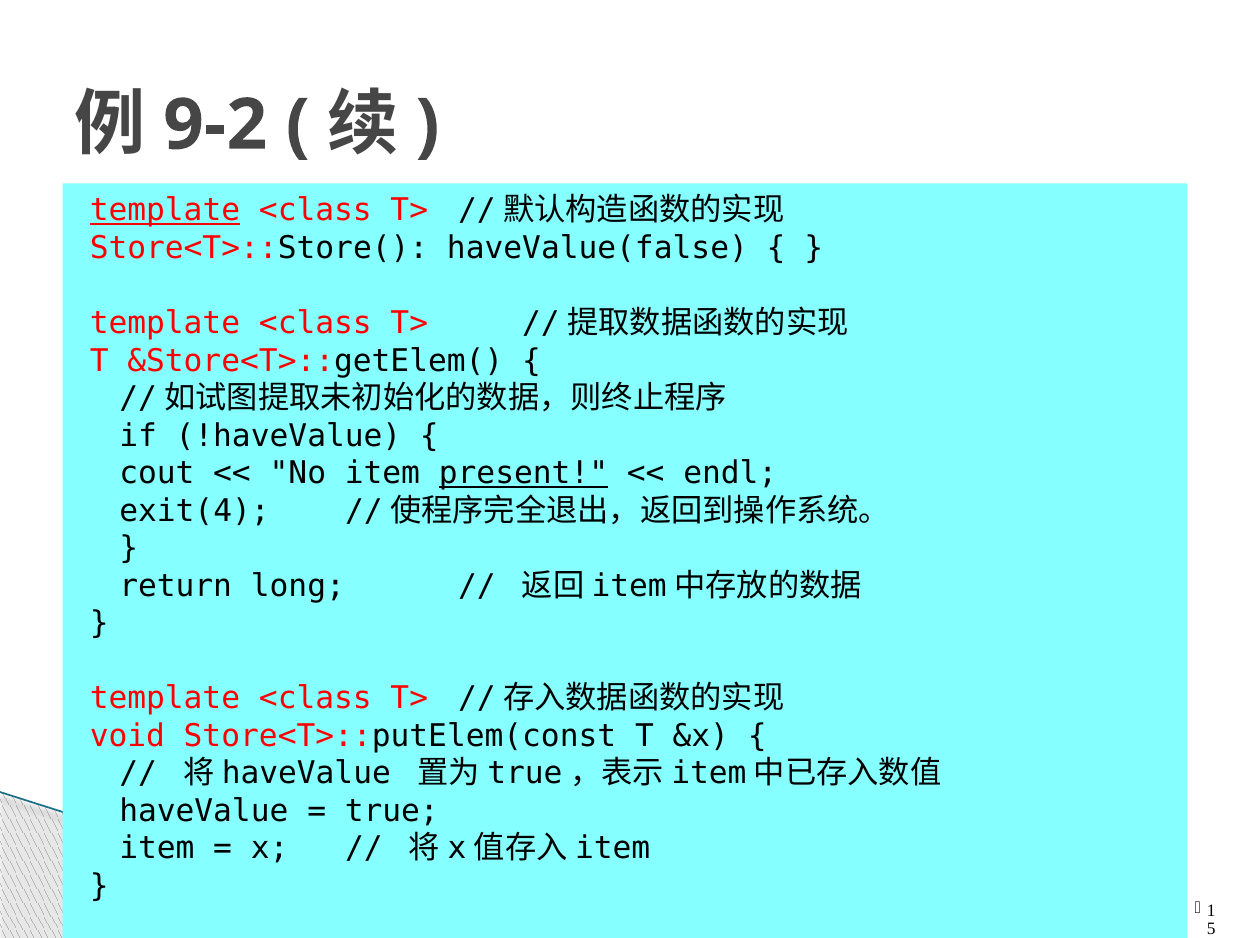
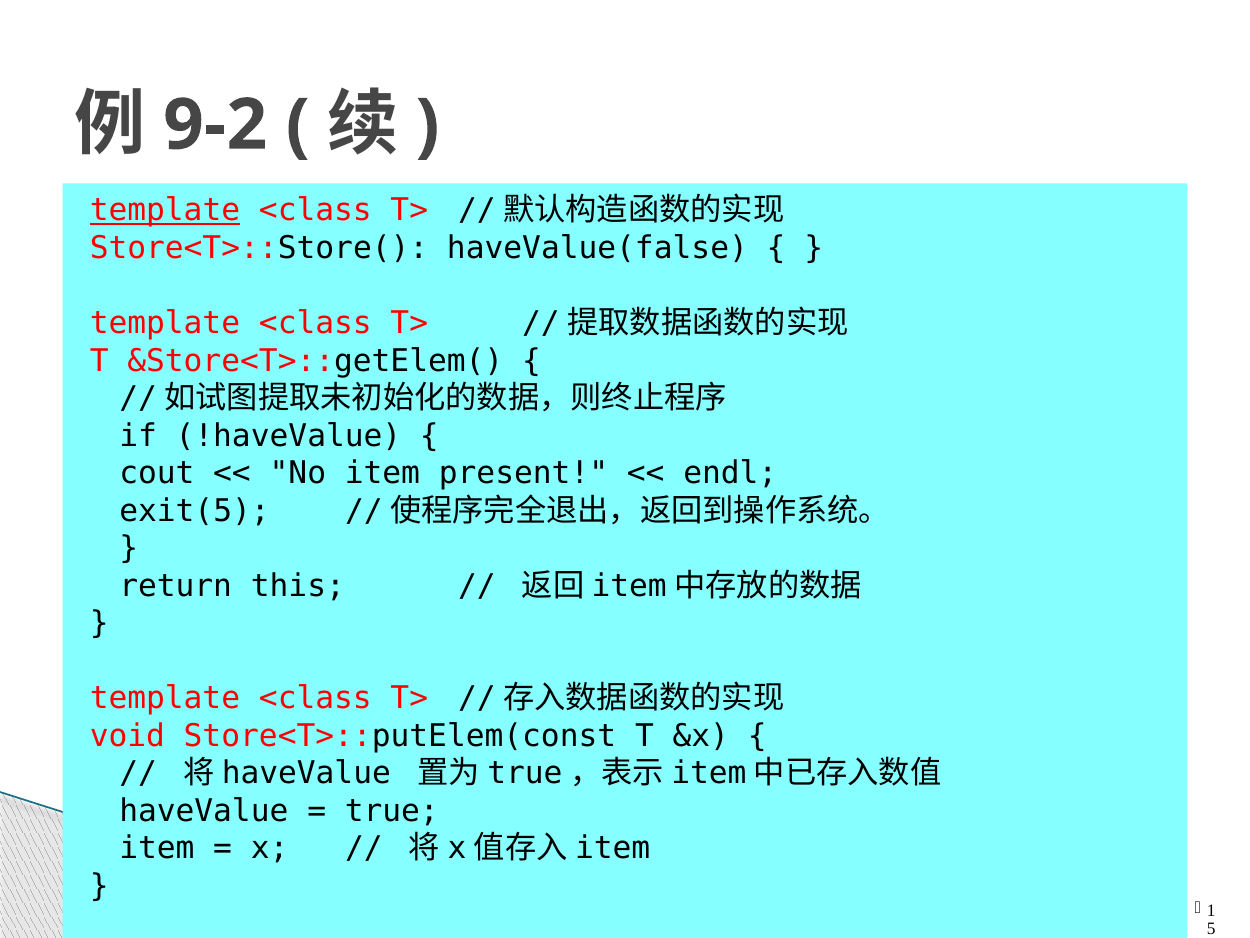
present underline: present -> none (523, 473)
exit(4: exit(4 -> exit(5 (194, 511)
long: long -> this (298, 586)
